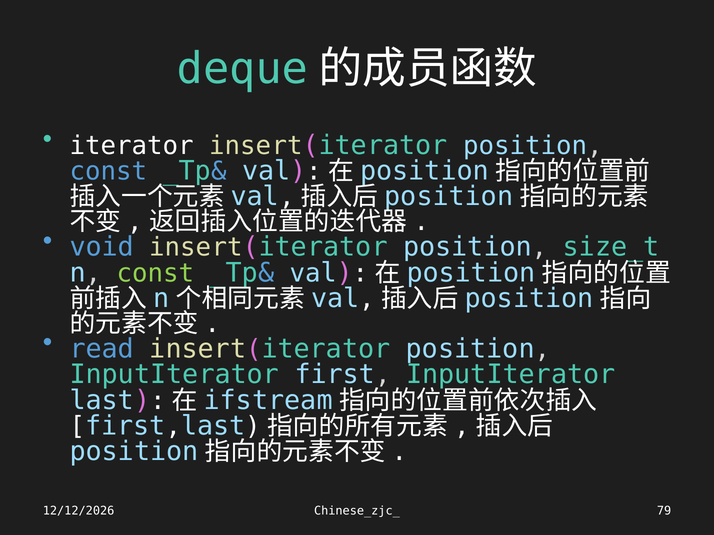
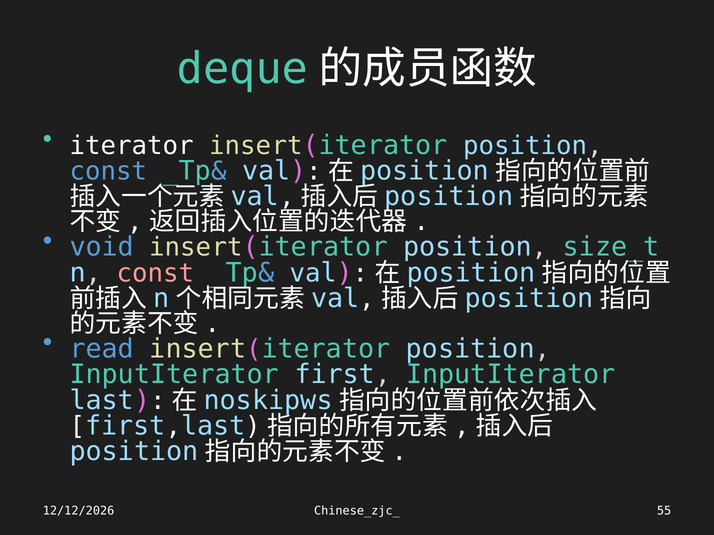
const colour: light green -> pink (155, 273)
ifstream: ifstream -> noskipws (268, 401)
79: 79 -> 55 (664, 511)
